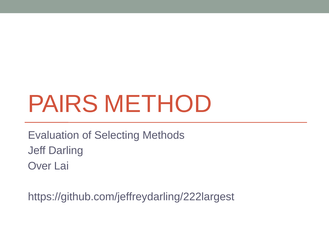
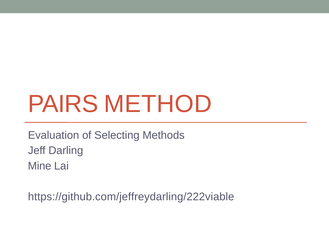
Over: Over -> Mine (40, 166)
https://github.com/jeffreydarling/222largest: https://github.com/jeffreydarling/222largest -> https://github.com/jeffreydarling/222viable (131, 197)
